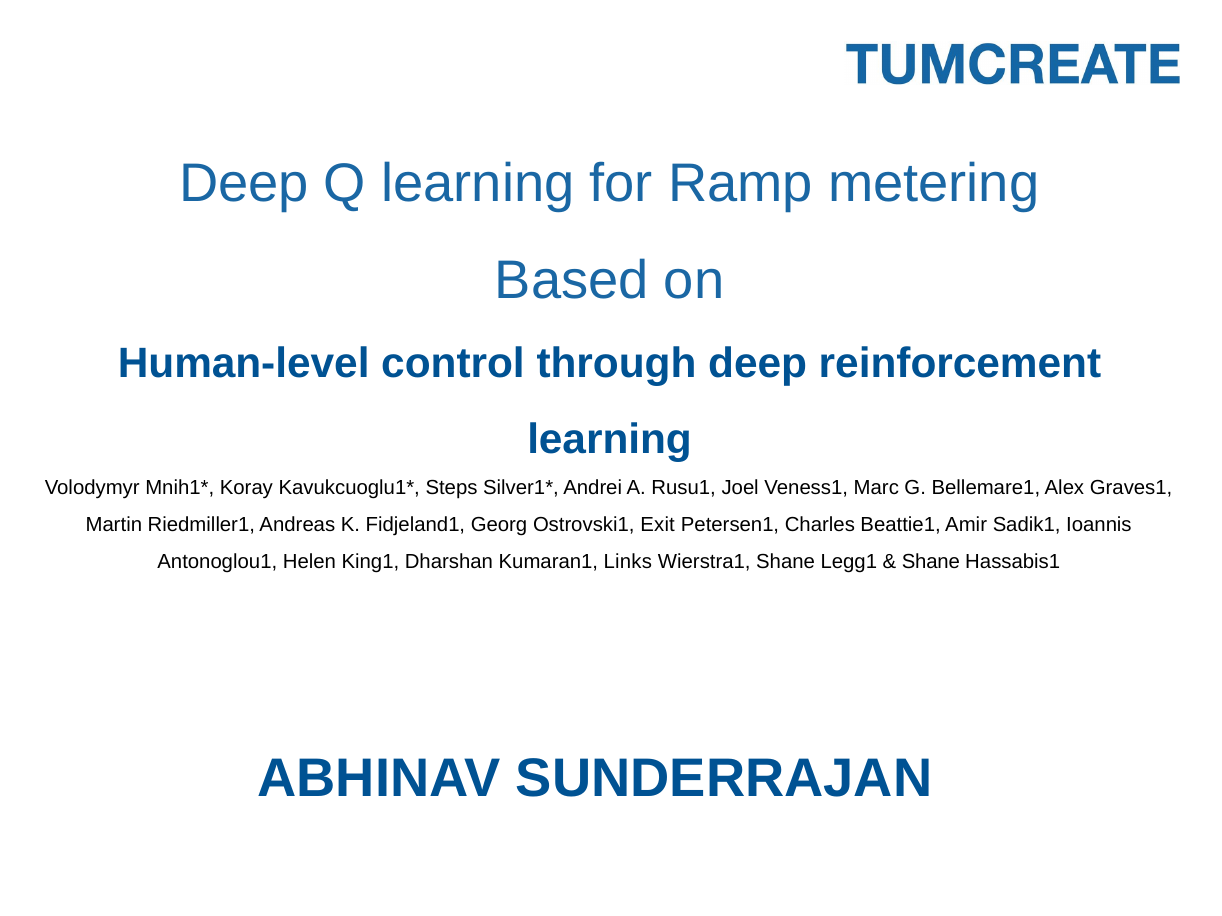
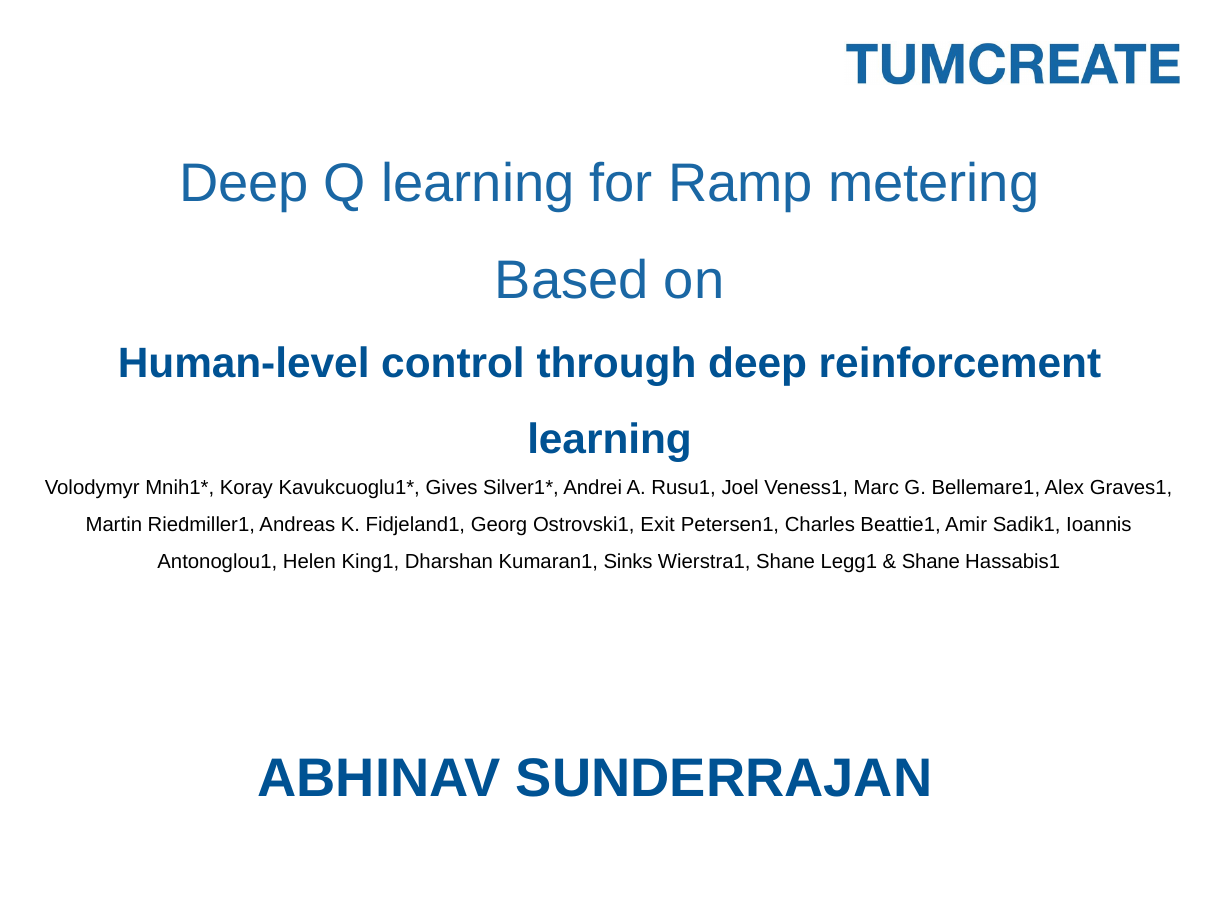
Steps: Steps -> Gives (452, 488)
Links: Links -> Sinks (628, 562)
